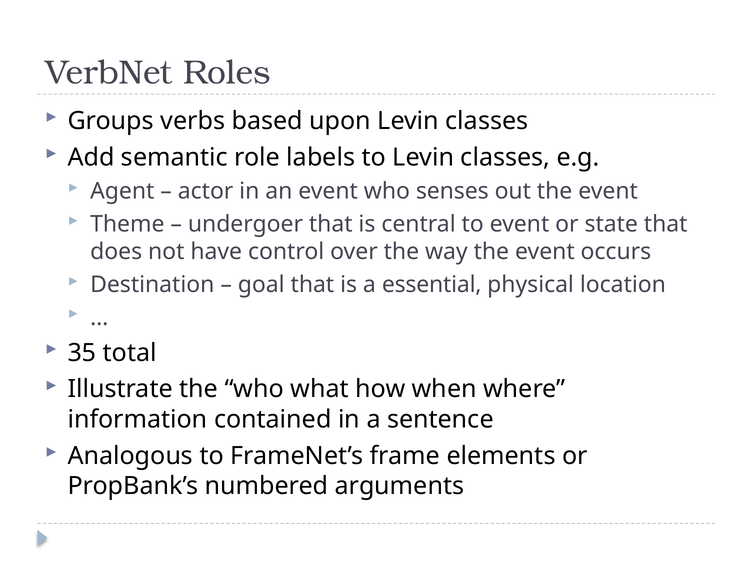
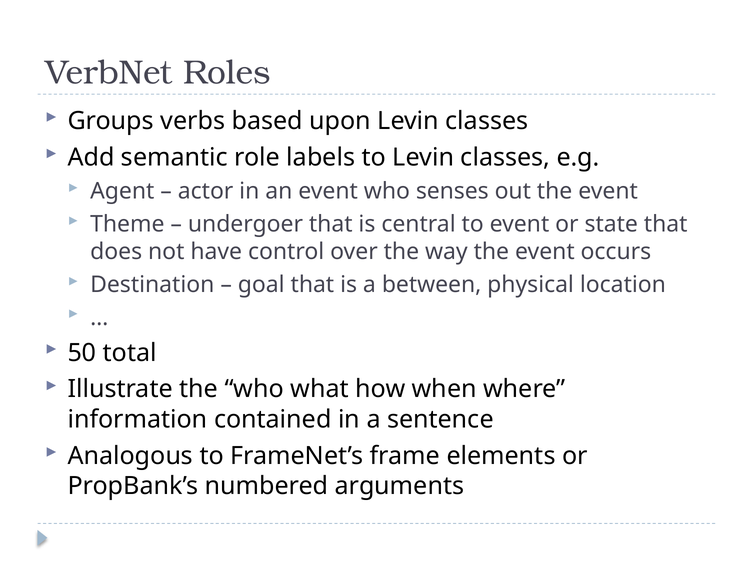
essential: essential -> between (432, 285)
35: 35 -> 50 (82, 353)
